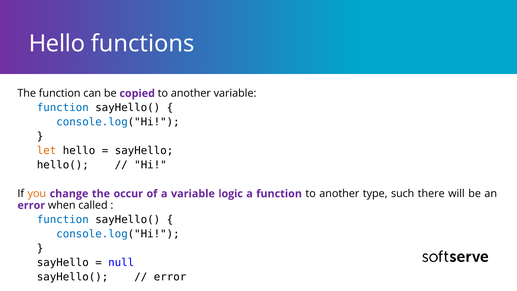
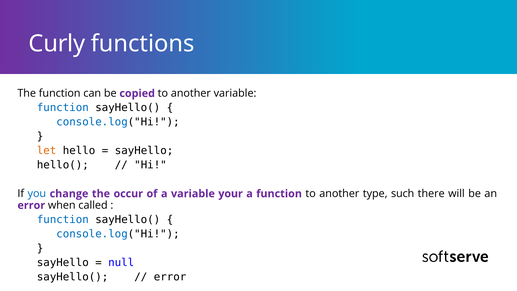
Hello: Hello -> Curly (57, 44)
you colour: orange -> blue (37, 194)
logic: logic -> your (231, 194)
